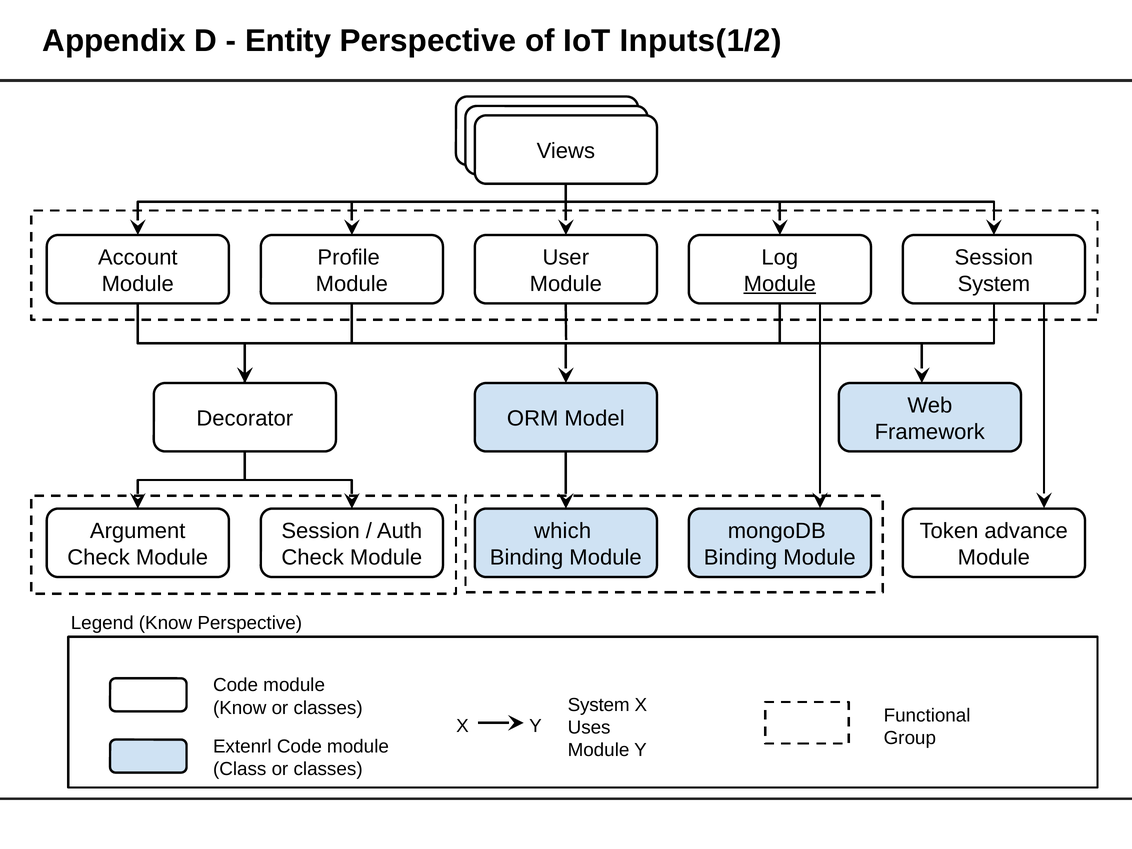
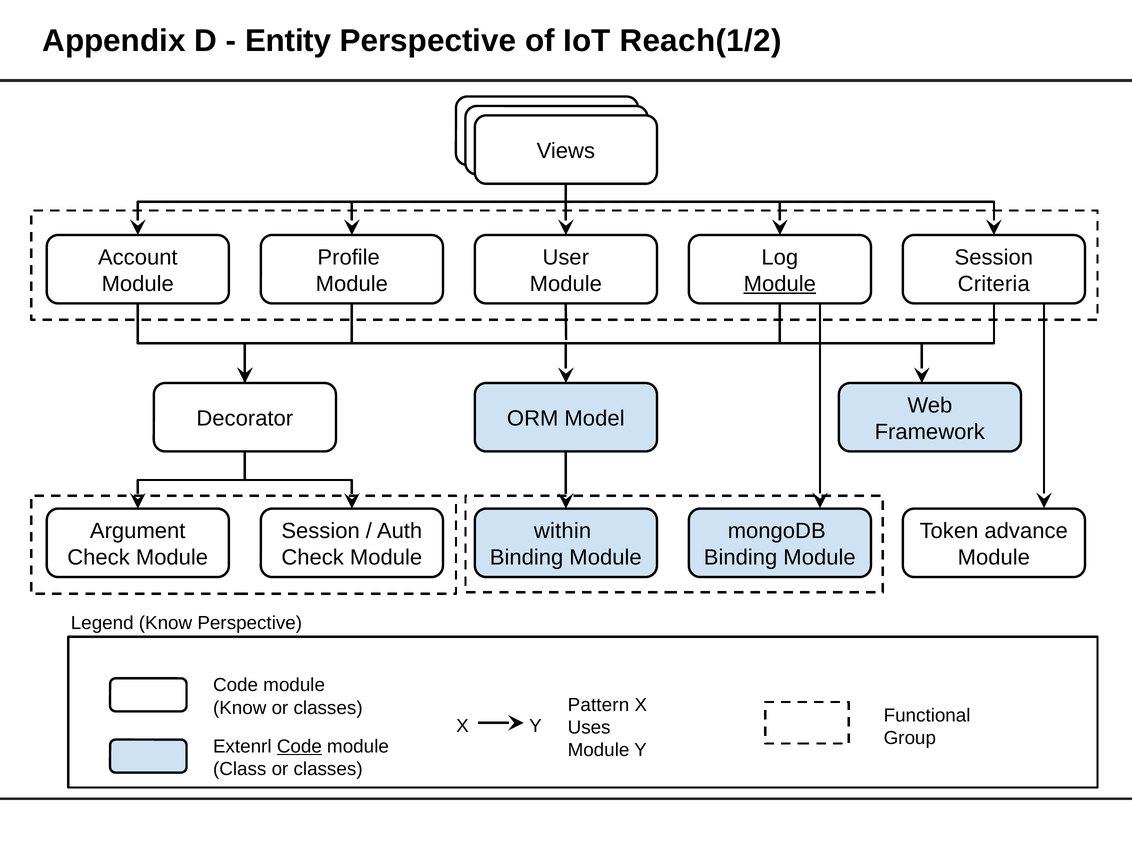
Inputs(1/2: Inputs(1/2 -> Reach(1/2 (701, 41)
System: System -> Criteria (994, 284)
which: which -> within (563, 531)
System: System -> Pattern (598, 705)
Code underline: none -> present (299, 747)
